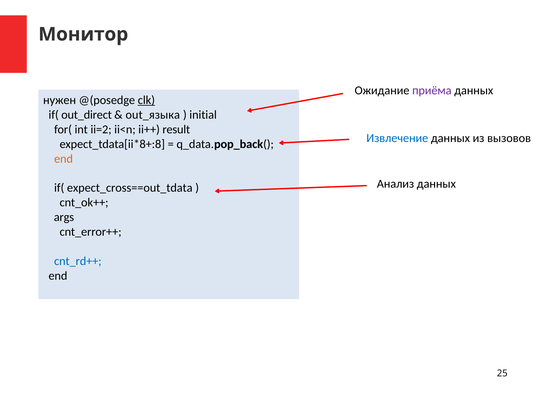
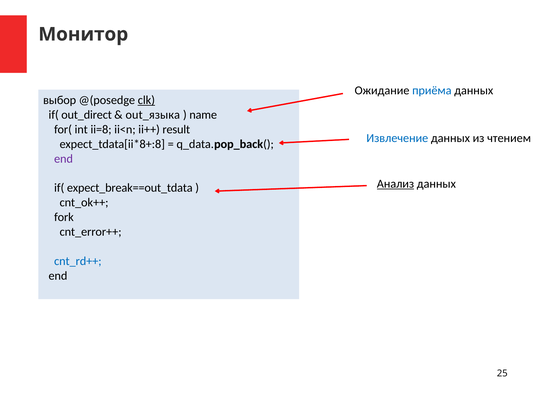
приёма colour: purple -> blue (432, 90)
нужен: нужен -> выбор (60, 100)
initial: initial -> name (203, 115)
ii=2: ii=2 -> ii=8 (101, 129)
вызовов: вызовов -> чтением (509, 138)
end colour: orange -> purple (64, 159)
Анализ underline: none -> present (395, 184)
expect_cross==out_tdata: expect_cross==out_tdata -> expect_break==out_tdata (130, 188)
args: args -> fork (64, 217)
